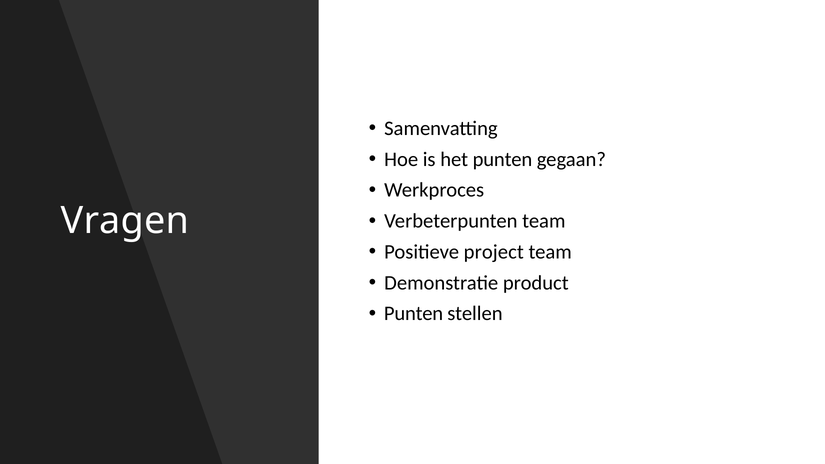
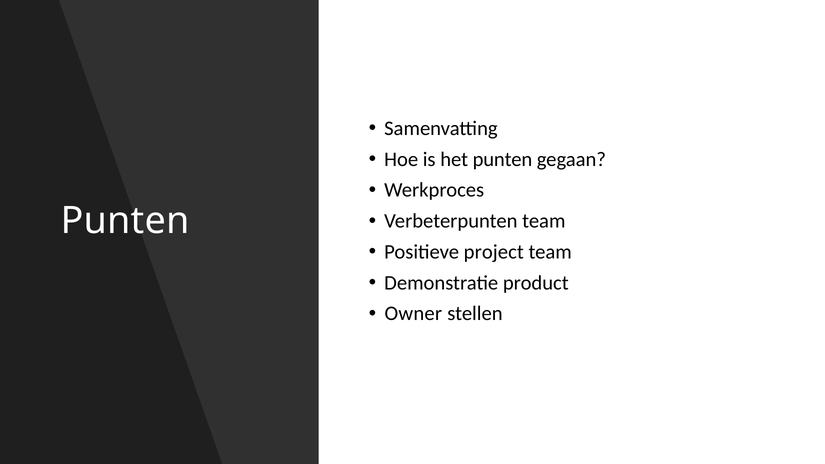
Vragen: Vragen -> Punten (125, 221)
Punten: Punten -> Owner (413, 314)
